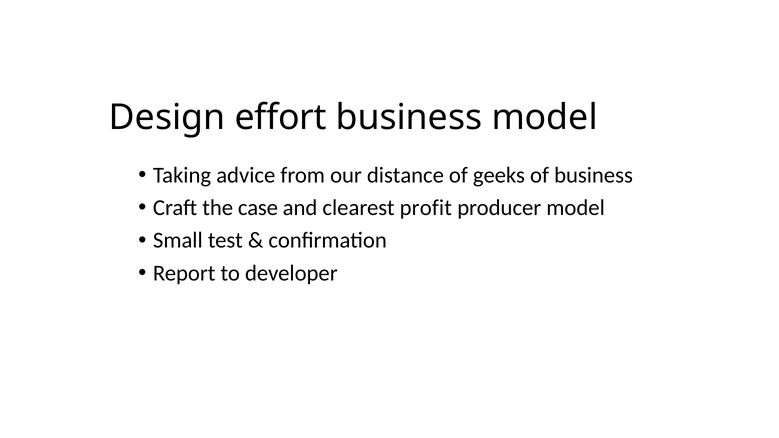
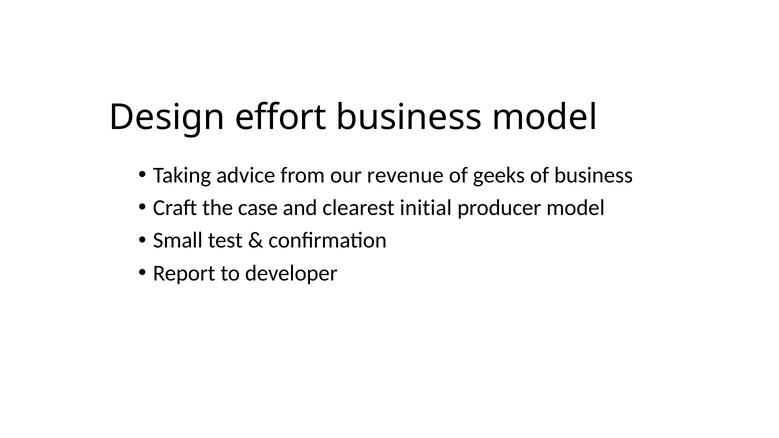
distance: distance -> revenue (405, 175)
profit: profit -> initial (426, 208)
